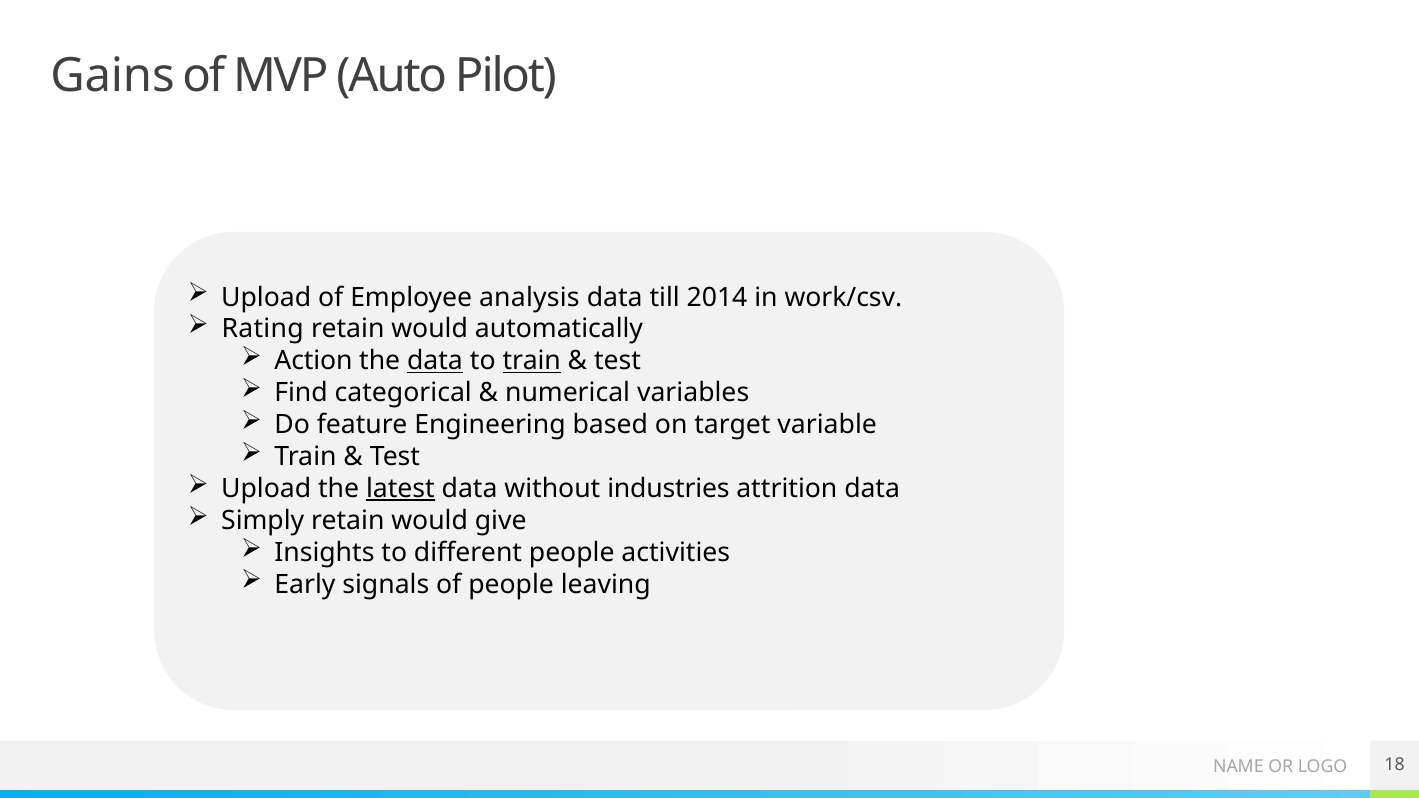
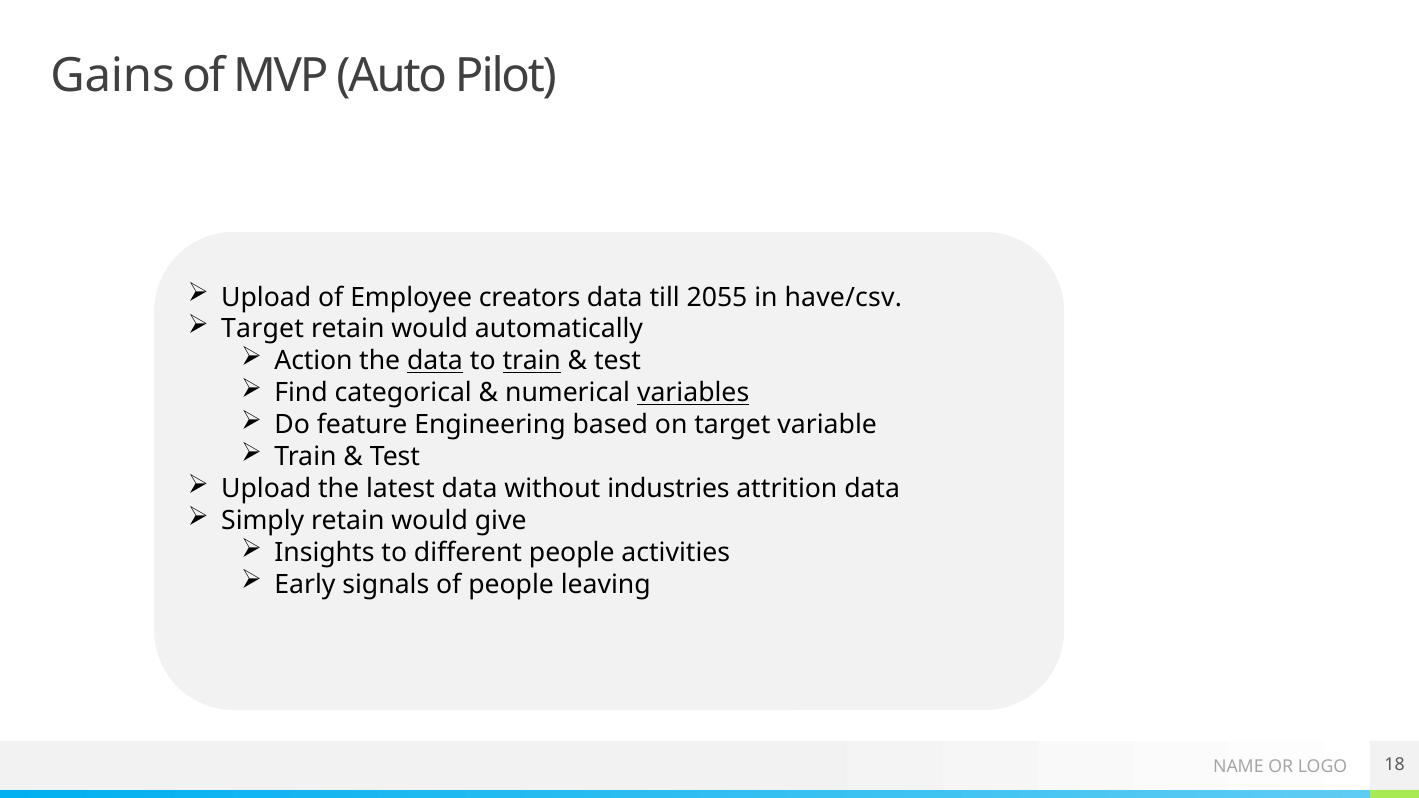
analysis: analysis -> creators (530, 297)
2014: 2014 -> 2055 (717, 297)
work/csv: work/csv -> have/csv (843, 297)
Rating: Rating -> Target (263, 329)
variables underline: none -> present (693, 393)
latest underline: present -> none (400, 489)
